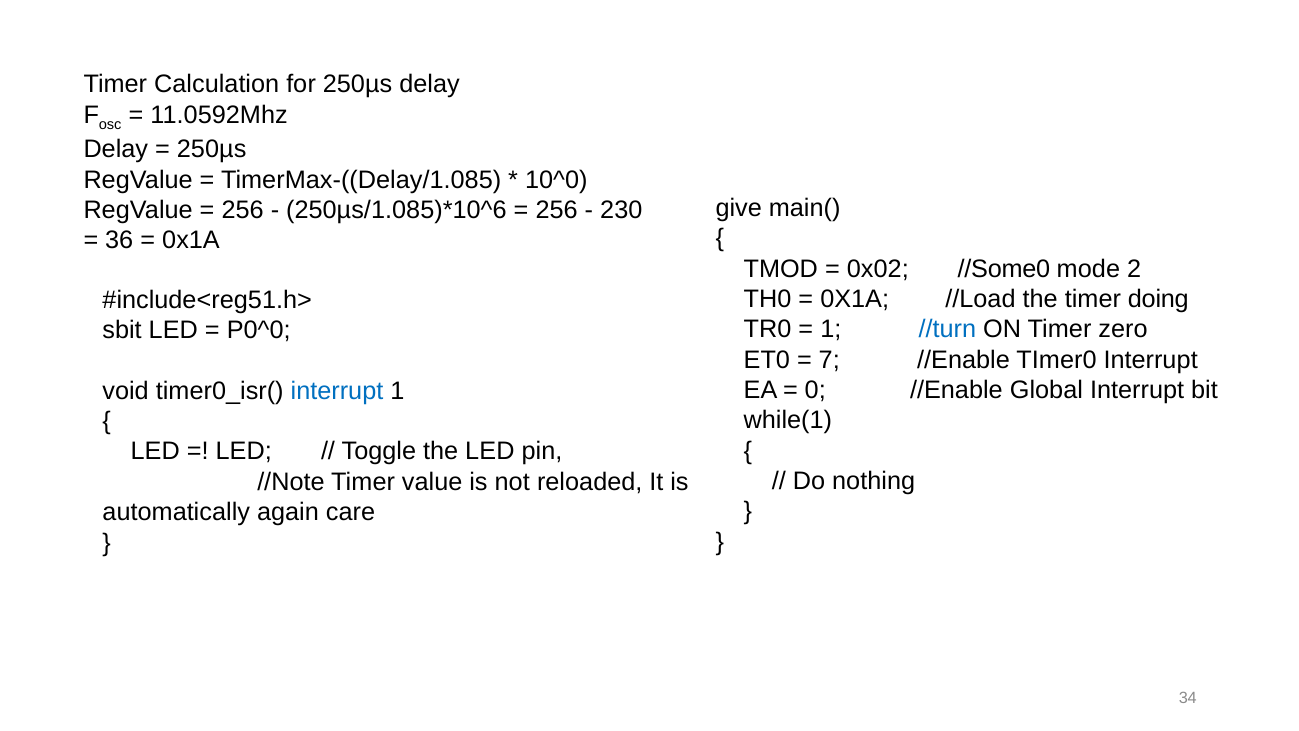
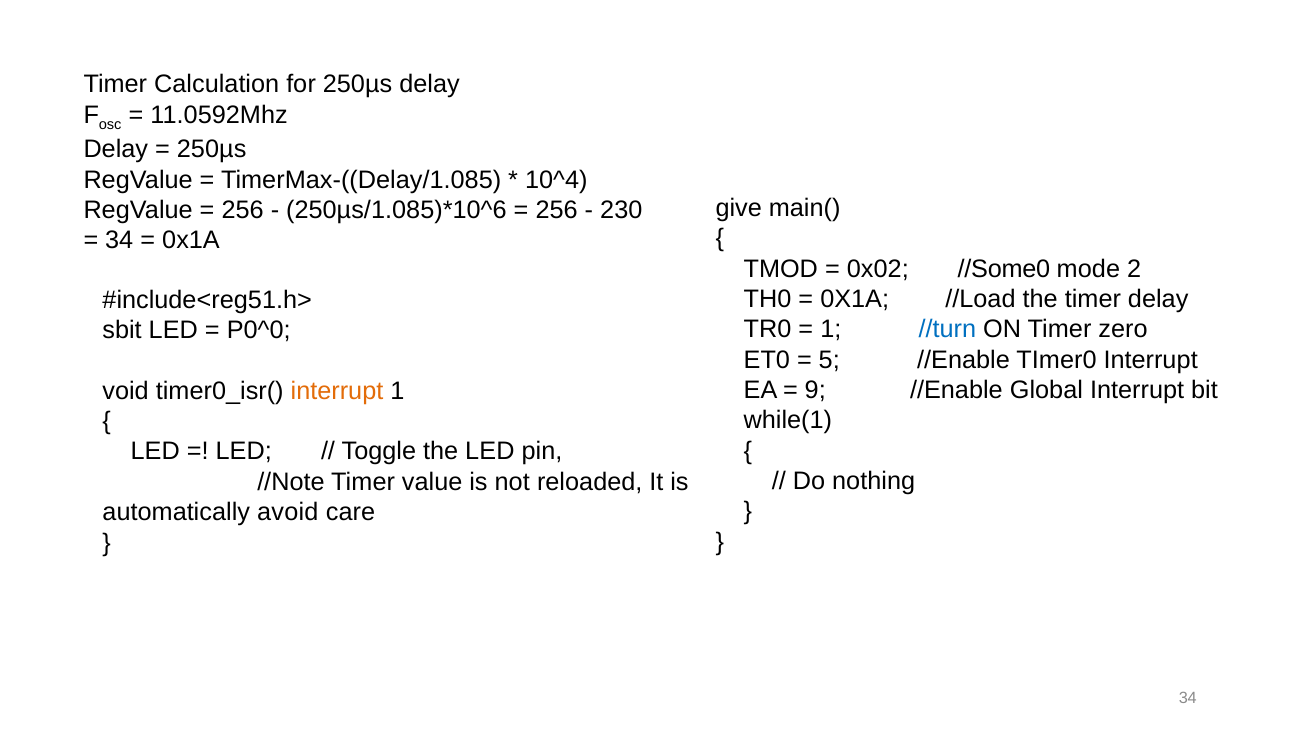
10^0: 10^0 -> 10^4 (556, 180)
36: 36 -> 34 (119, 240)
timer doing: doing -> delay (1158, 299)
7: 7 -> 5 (829, 360)
0: 0 -> 9 (815, 390)
interrupt colour: blue -> orange (337, 391)
again: again -> avoid (288, 512)
